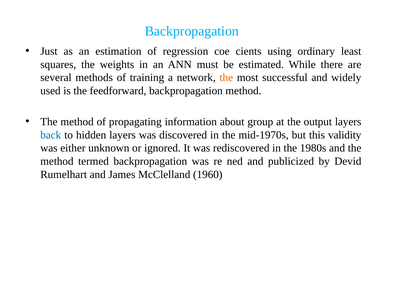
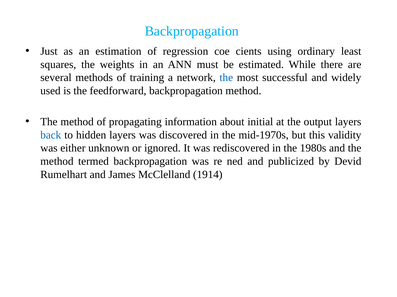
the colour: orange -> blue (226, 78)
group: group -> initial (260, 122)
1960: 1960 -> 1914 (208, 175)
